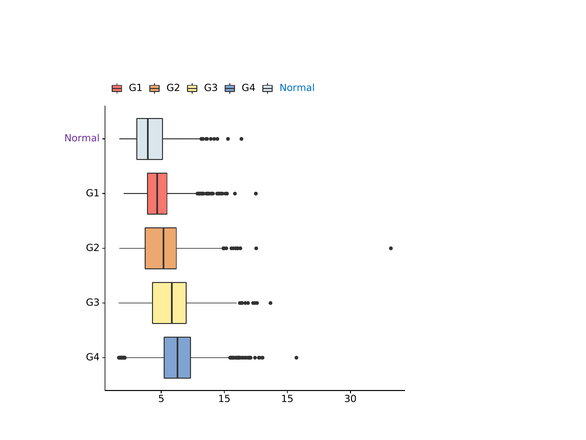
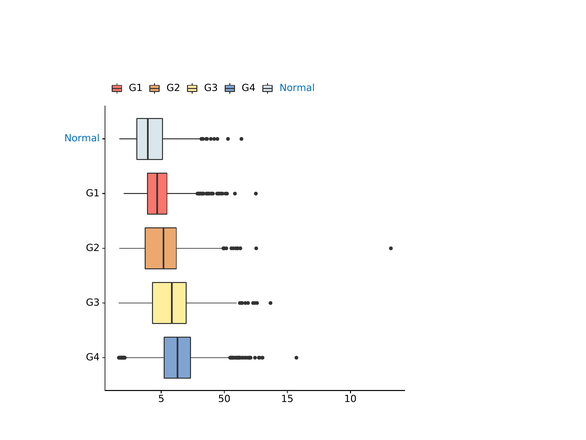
Normal colour: purple -> blue (82, 138)
5 15: 15 -> 50 (224, 398)
30: 30 -> 10 (350, 398)
